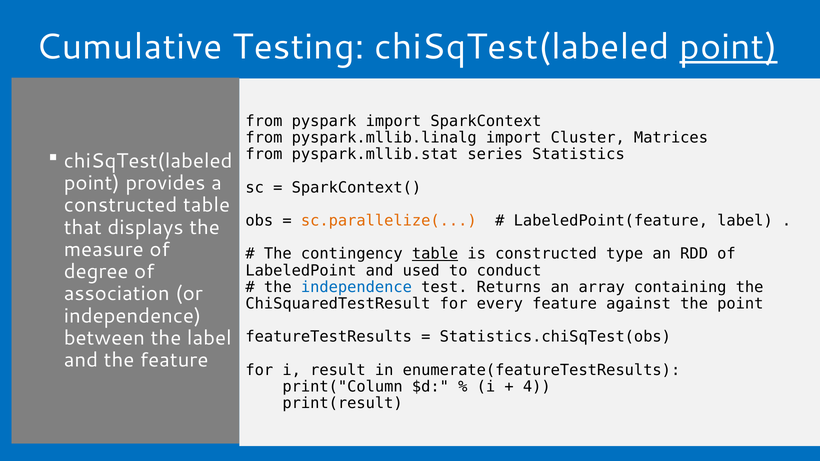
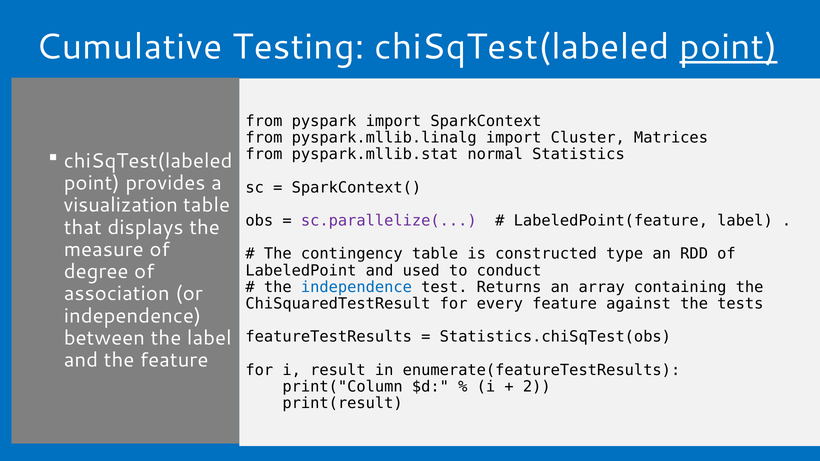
series: series -> normal (495, 154)
constructed: constructed -> visualization (121, 205)
sc.parallelize( colour: orange -> purple (389, 221)
table underline: present -> none (435, 254)
the point: point -> tests (740, 304)
4: 4 -> 2 (537, 387)
